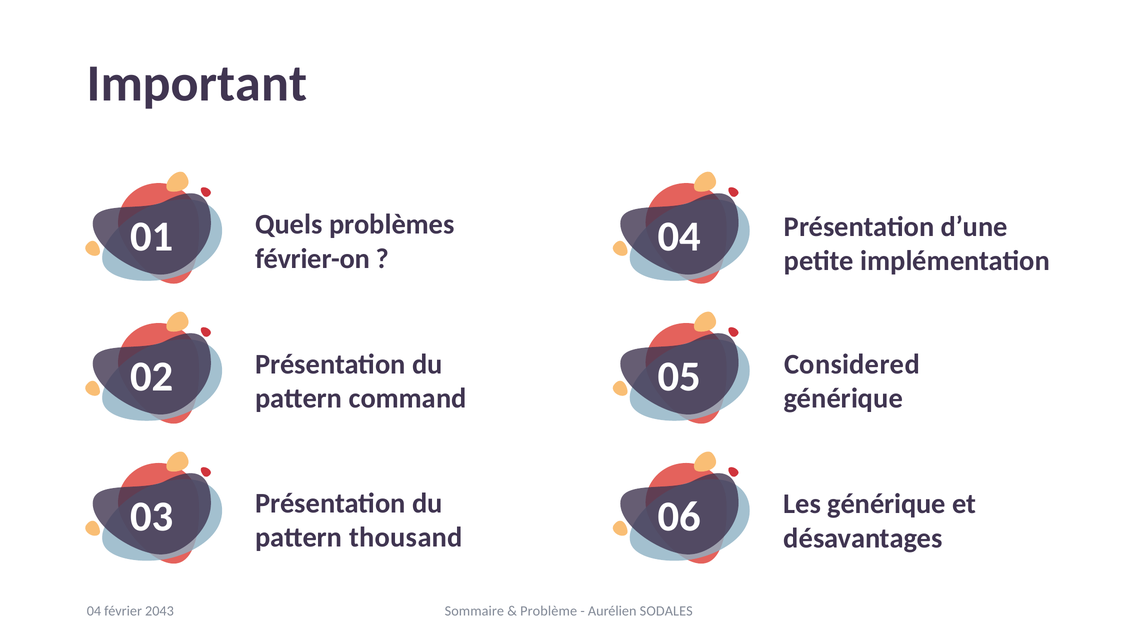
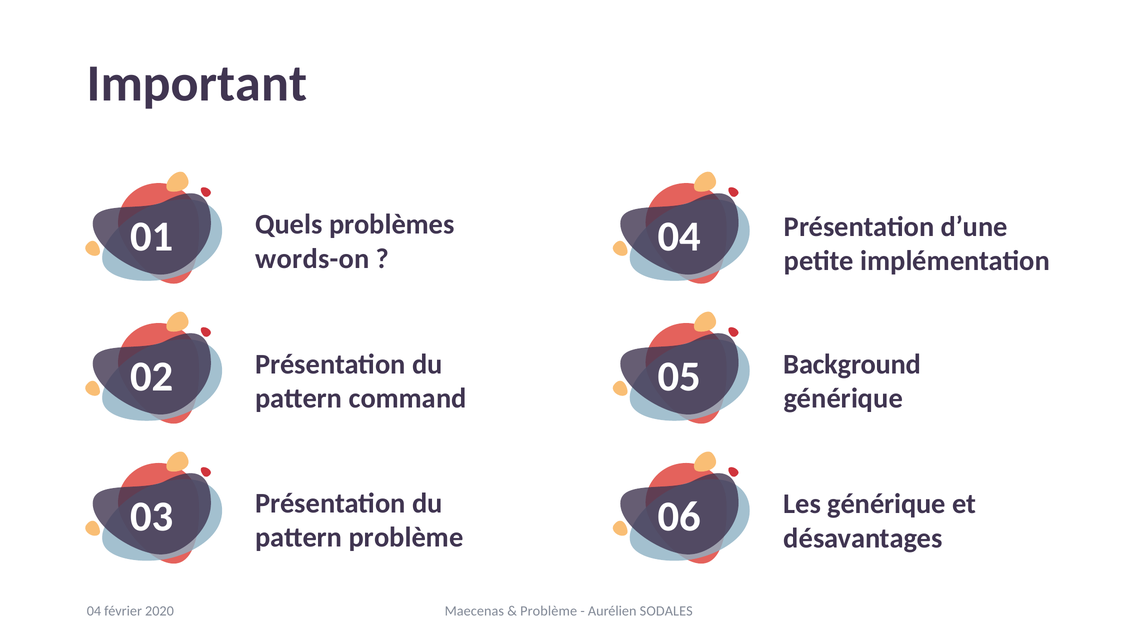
février-on: février-on -> words-on (312, 259)
Considered: Considered -> Background (852, 364)
pattern thousand: thousand -> problème (406, 538)
Sommaire: Sommaire -> Maecenas (474, 611)
2043: 2043 -> 2020 (159, 611)
